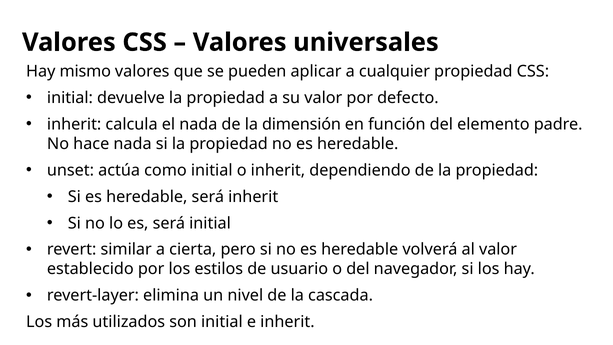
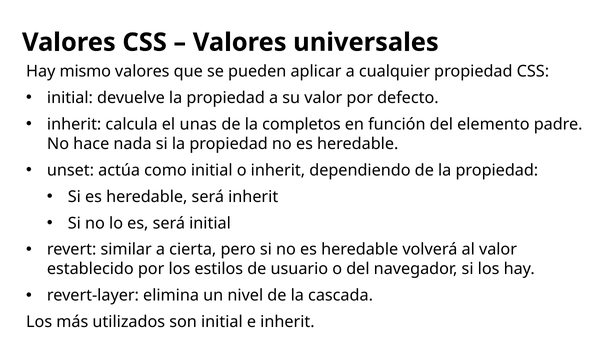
el nada: nada -> unas (198, 124)
dimensión: dimensión -> completos (301, 124)
